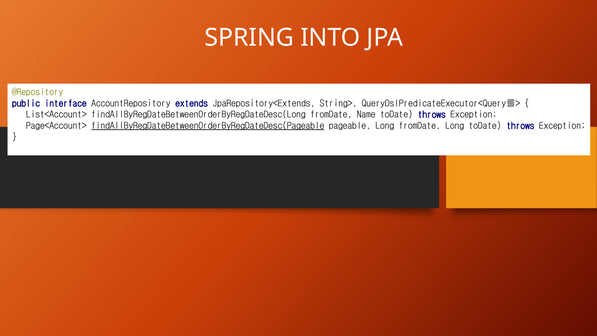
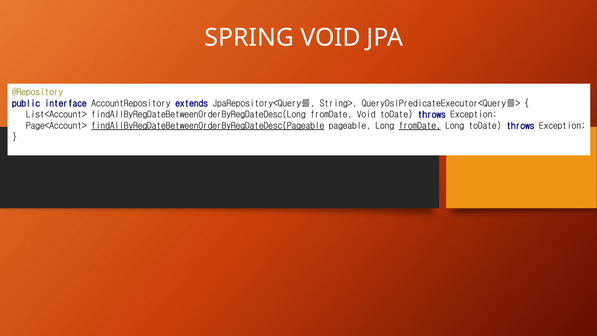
SPRING INTO: INTO -> VOID (330, 37)
JpaRepository<Extends: JpaRepository<Extends -> JpaRepository<Query를 (264, 103)
fromDate Name: Name -> Void (366, 115)
fromDate underline: none -> present (420, 126)
